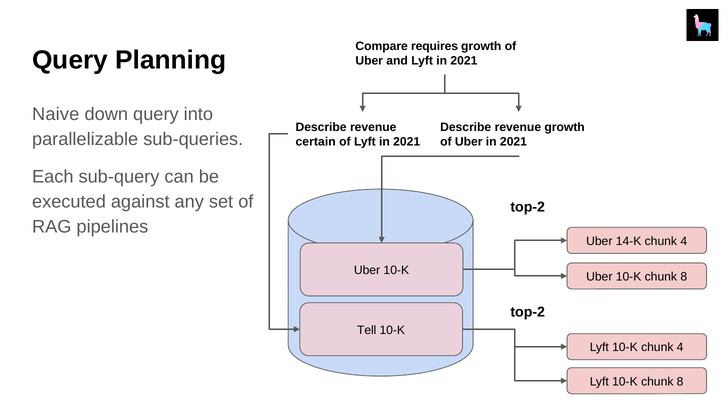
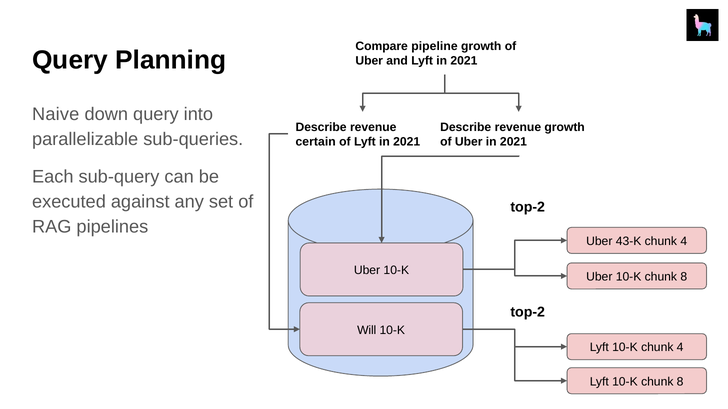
requires: requires -> pipeline (434, 46)
14-K: 14-K -> 43-K (629, 242)
Tell: Tell -> Will (367, 330)
